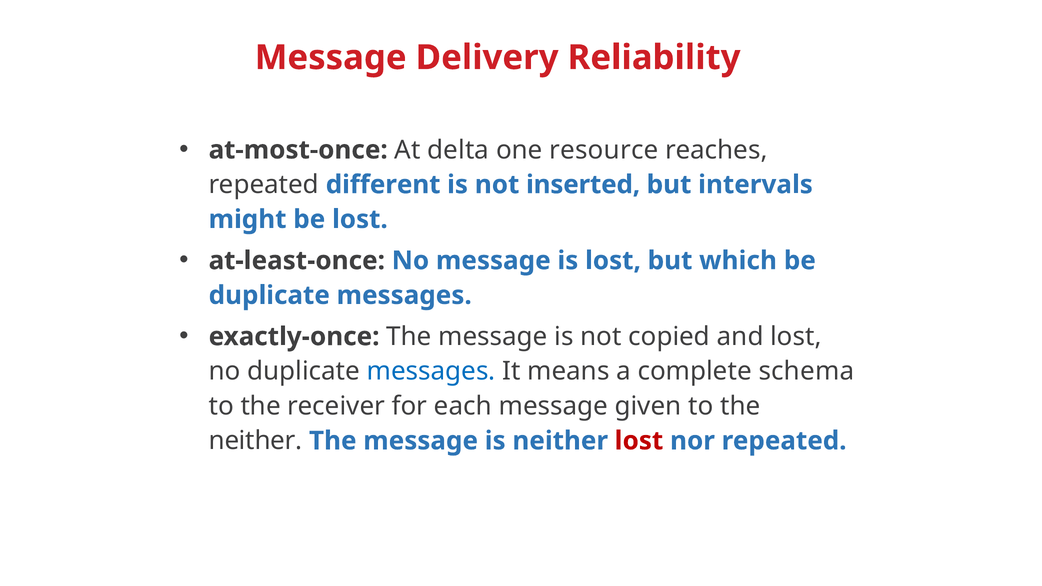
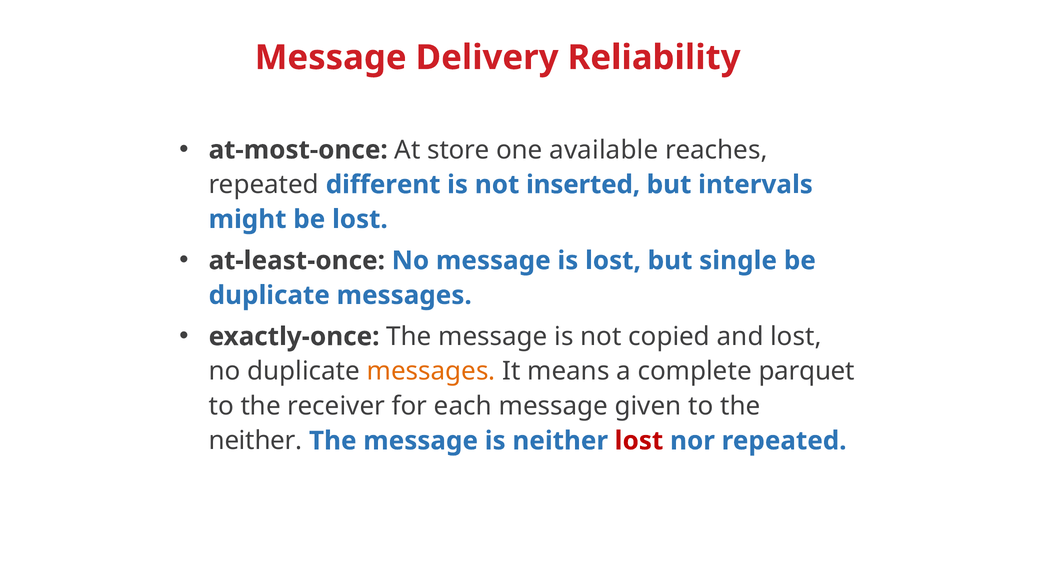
delta: delta -> store (458, 150)
resource: resource -> available (604, 150)
which: which -> single (738, 261)
messages colour: blue -> orange (431, 371)
schema: schema -> parquet (807, 371)
